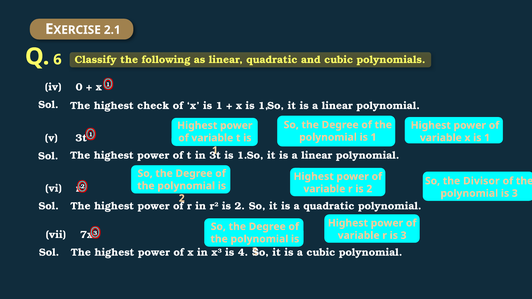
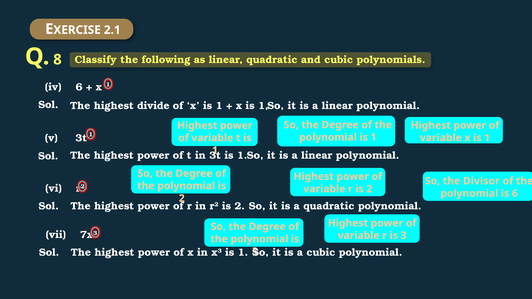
6: 6 -> 8 (57, 60)
iv 0: 0 -> 6 (79, 87)
check: check -> divide (153, 106)
polynomial is 3: 3 -> 6 (515, 194)
x3 is 4: 4 -> 1 (243, 253)
